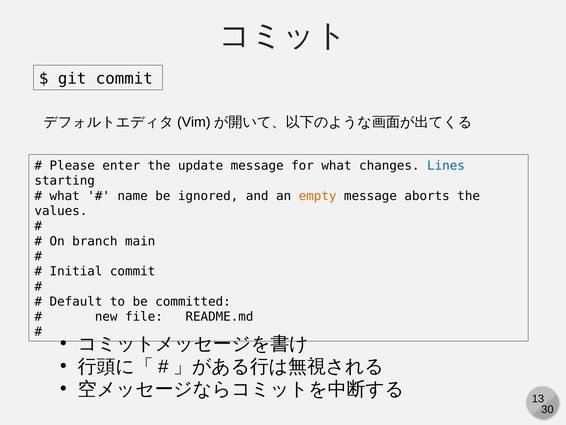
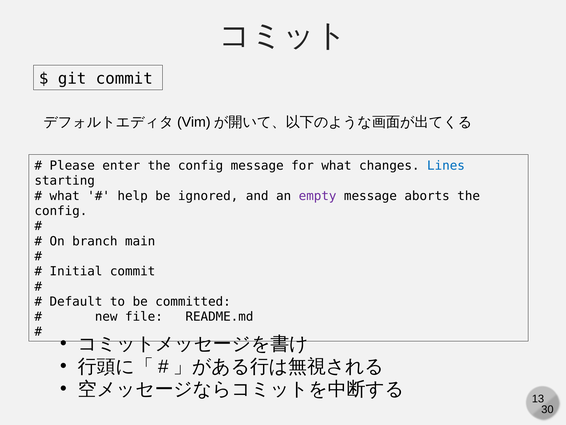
enter the update: update -> config (201, 165)
name: name -> help (133, 196)
empty colour: orange -> purple (318, 196)
values: values -> config (61, 211)
